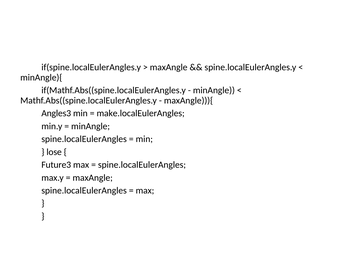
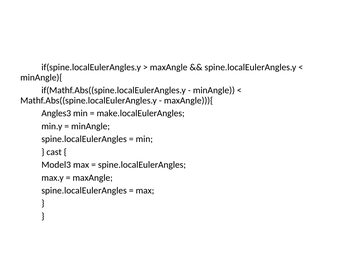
lose: lose -> cast (54, 152)
Future3: Future3 -> Model3 (56, 164)
